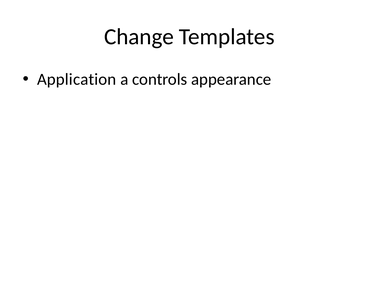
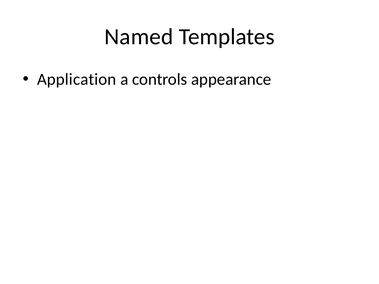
Change: Change -> Named (139, 37)
